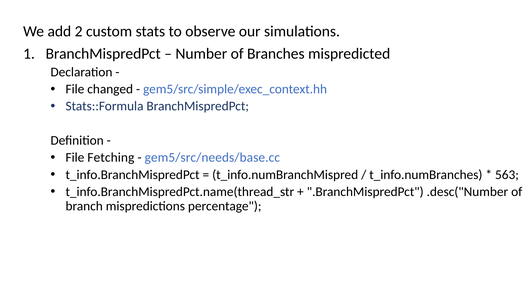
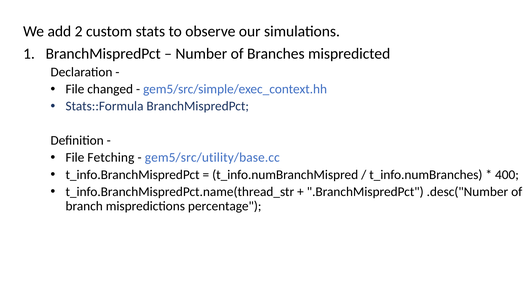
gem5/src/needs/base.cc: gem5/src/needs/base.cc -> gem5/src/utility/base.cc (212, 158)
563: 563 -> 400 (507, 175)
